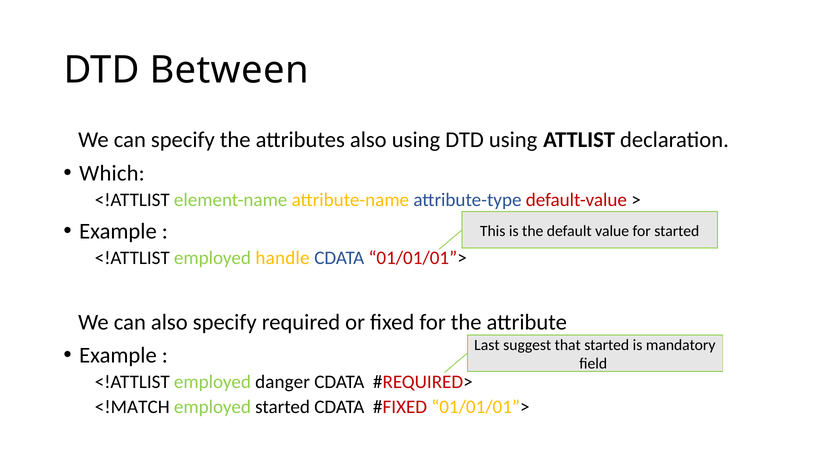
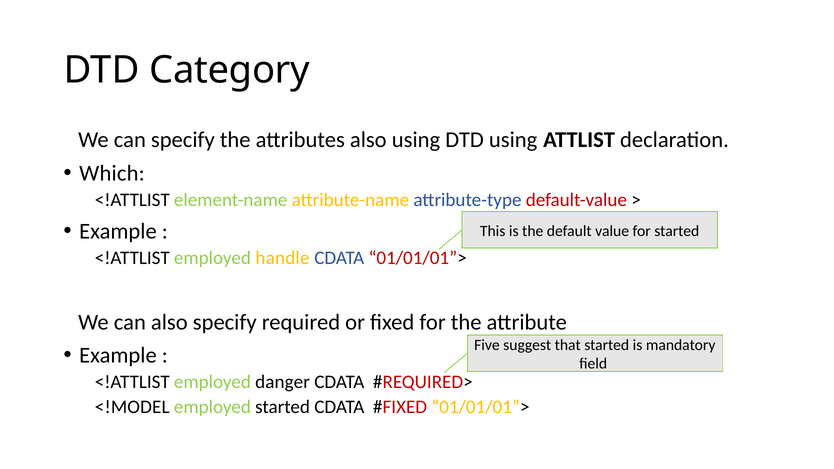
Between: Between -> Category (230, 70)
Last: Last -> Five (487, 345)
<!MATCH: <!MATCH -> <!MODEL (132, 407)
